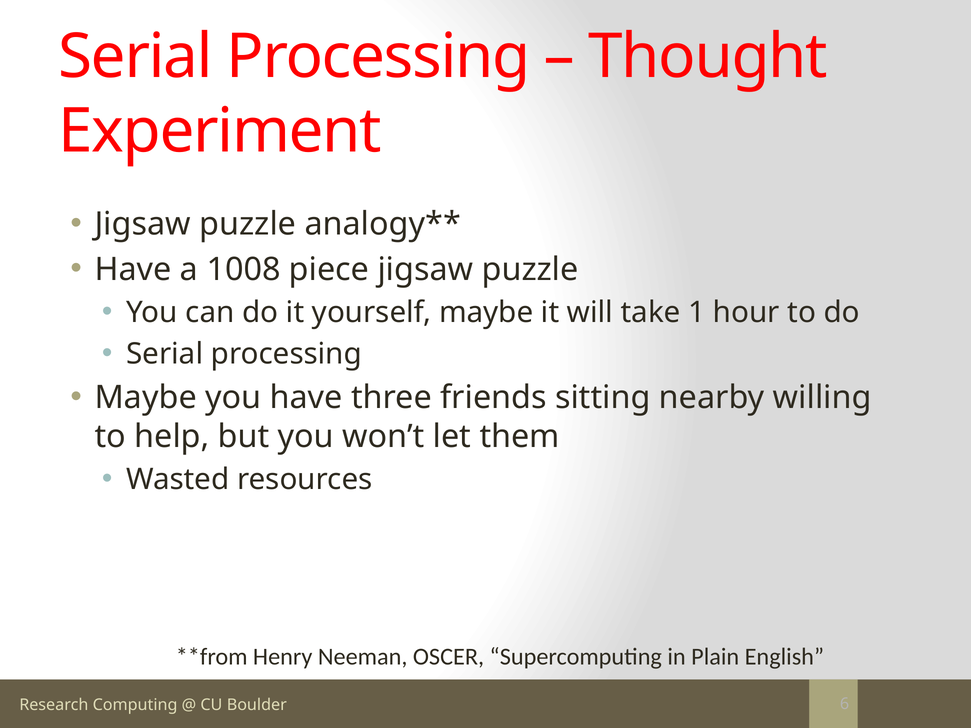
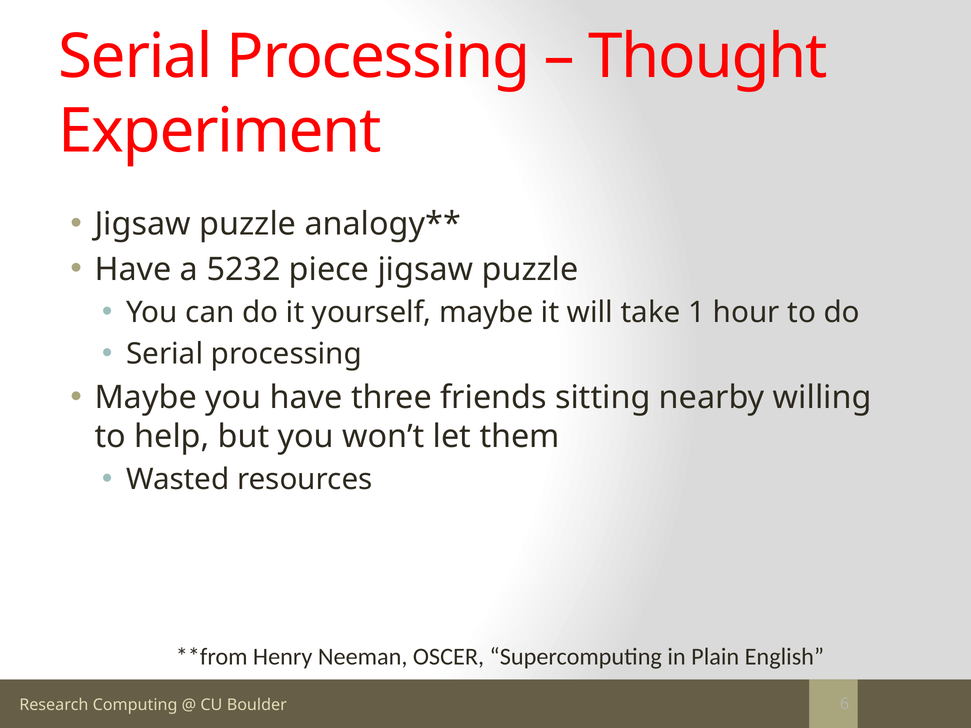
1008: 1008 -> 5232 (244, 270)
